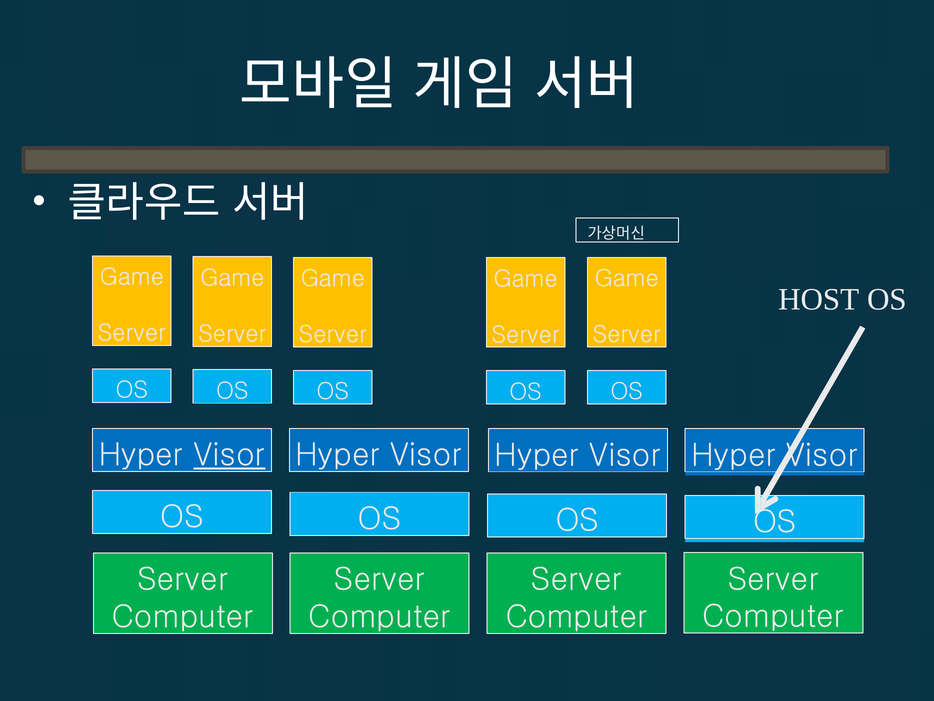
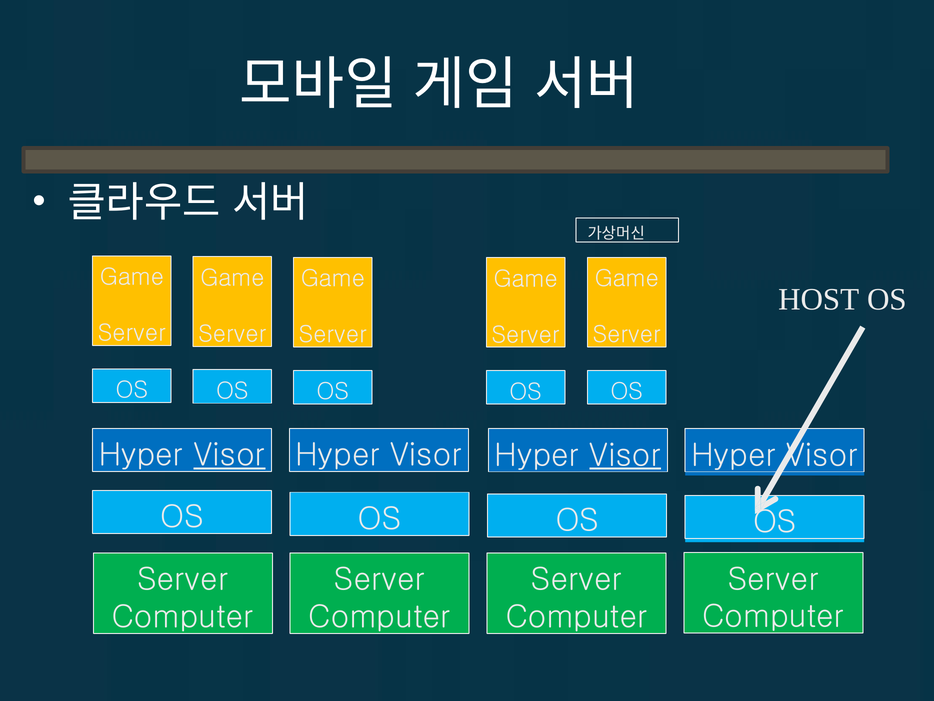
Visor underline: none -> present (625, 455)
